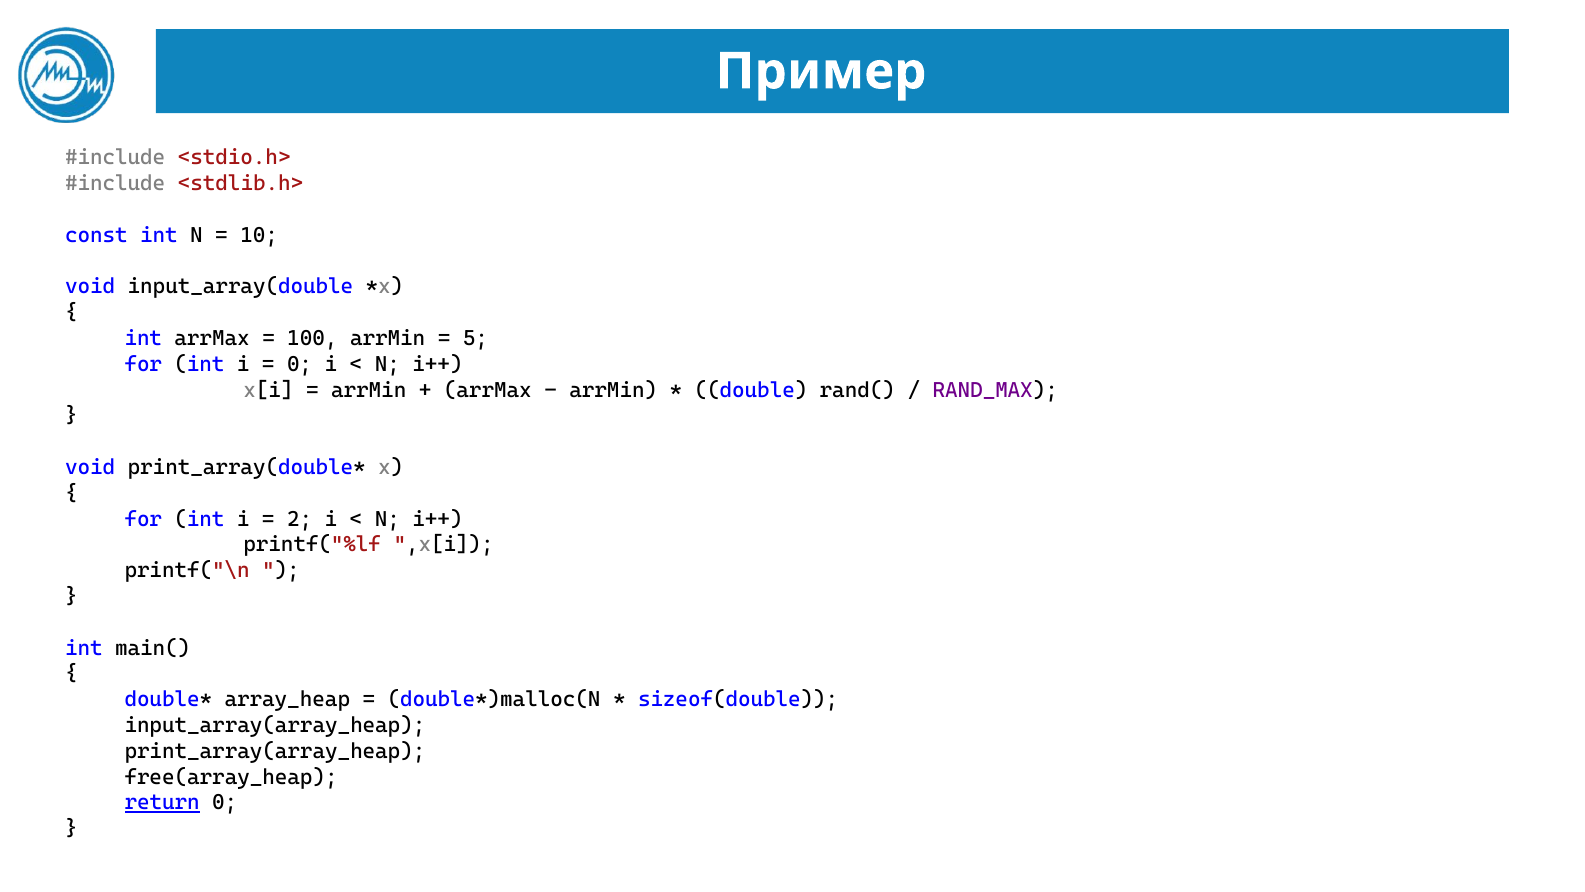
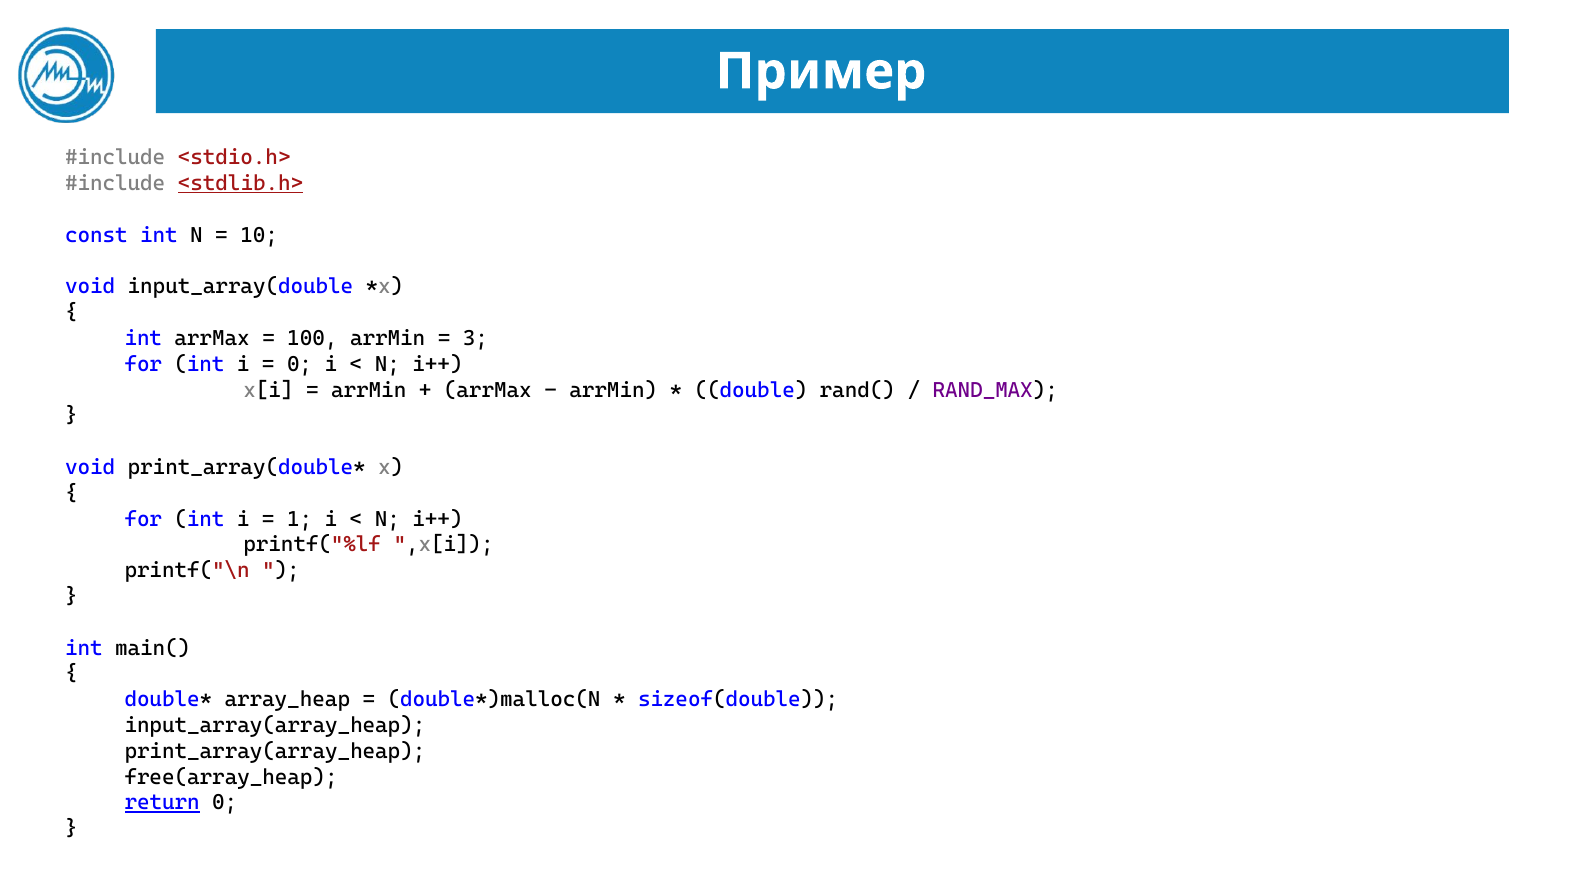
<stdlib.h> underline: none -> present (241, 183)
5: 5 -> 3 (475, 338)
2: 2 -> 1 (300, 519)
